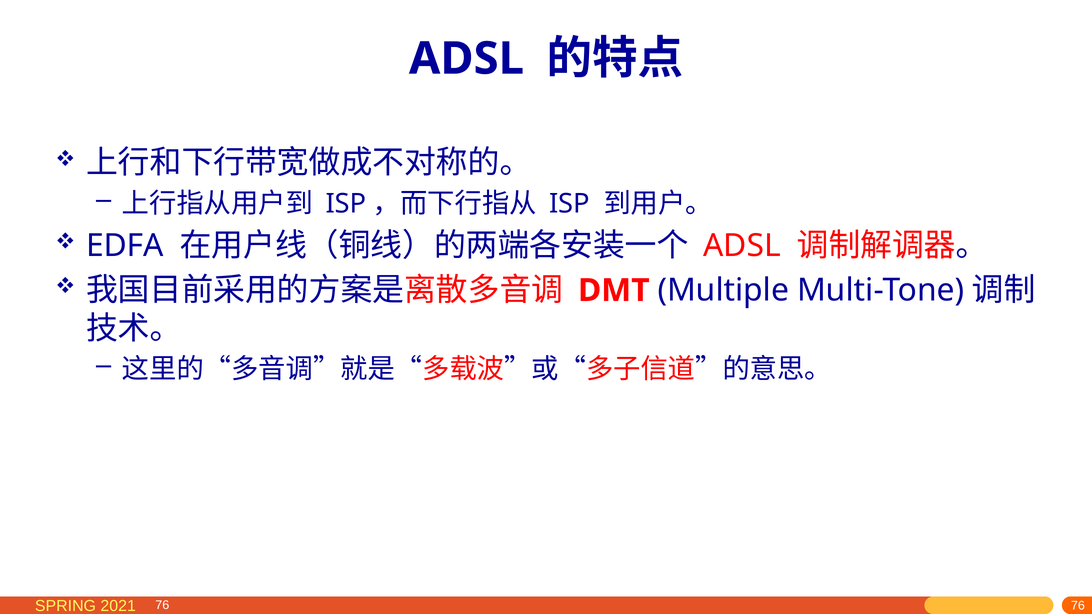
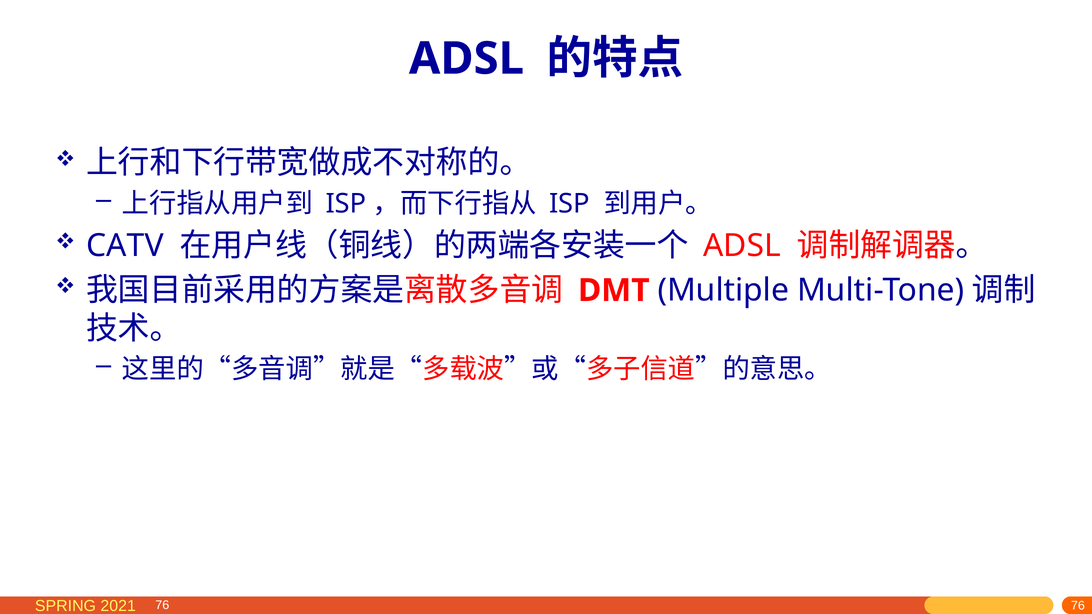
EDFA: EDFA -> CATV (125, 246)
